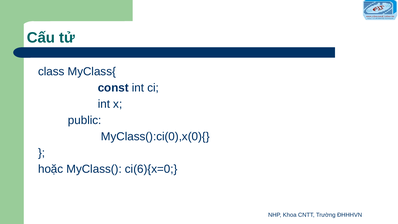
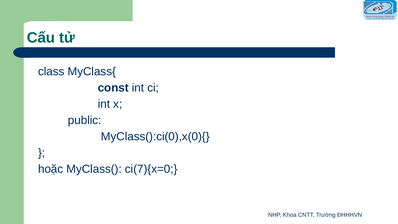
ci(6){x=0: ci(6){x=0 -> ci(7){x=0 (151, 169)
